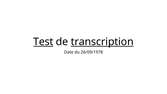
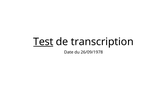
transcription underline: present -> none (102, 42)
